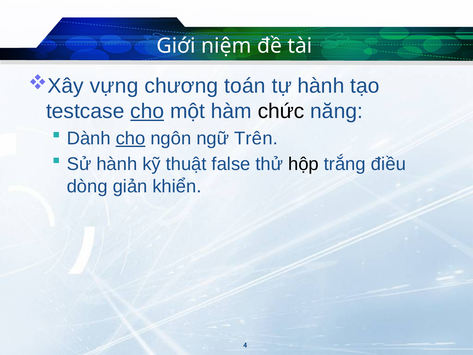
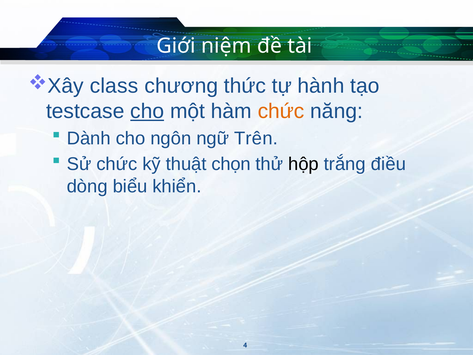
vựng: vựng -> class (114, 86)
toán: toán -> thức (245, 86)
chức colour: black -> orange (281, 111)
cho underline: present -> none (131, 138)
Sử hành: hành -> chức (117, 164)
false: false -> chọn (231, 164)
giản: giản -> biểu (130, 186)
